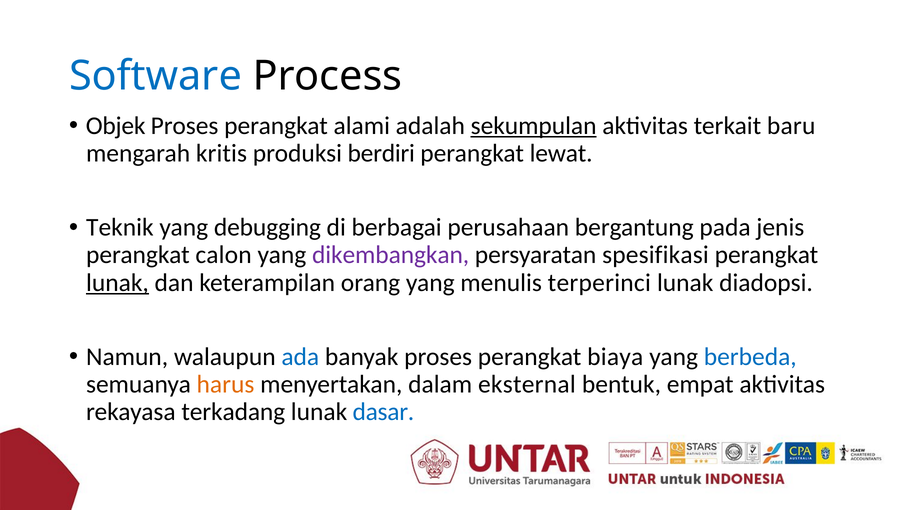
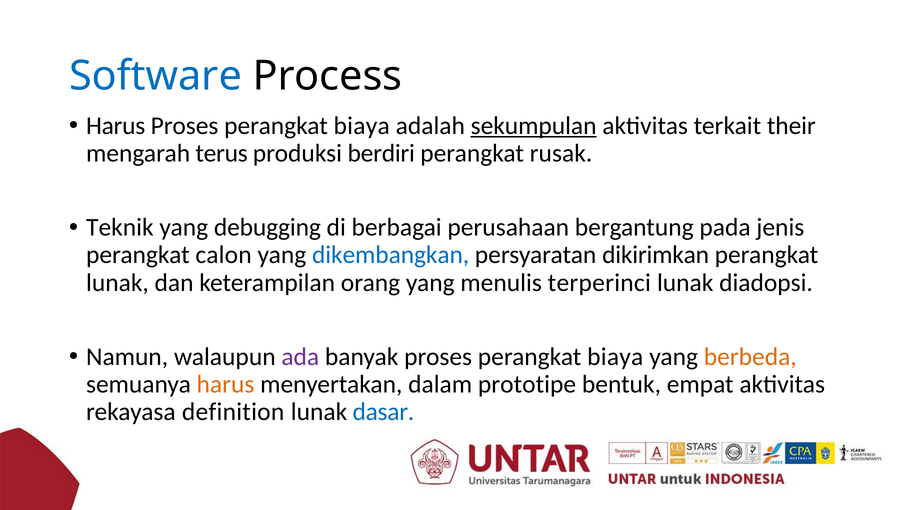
Objek: Objek -> Harus (116, 126)
alami: alami -> biaya (362, 126)
baru: baru -> their (791, 126)
kritis: kritis -> terus (222, 153)
lewat: lewat -> rusak (561, 153)
dikembangkan colour: purple -> blue (391, 255)
spesifikasi: spesifikasi -> dikirimkan (656, 255)
lunak underline: present -> none (117, 282)
ada colour: blue -> purple (300, 356)
berbeda colour: blue -> orange (750, 356)
eksternal: eksternal -> prototipe (527, 384)
terkadang: terkadang -> definition (233, 412)
